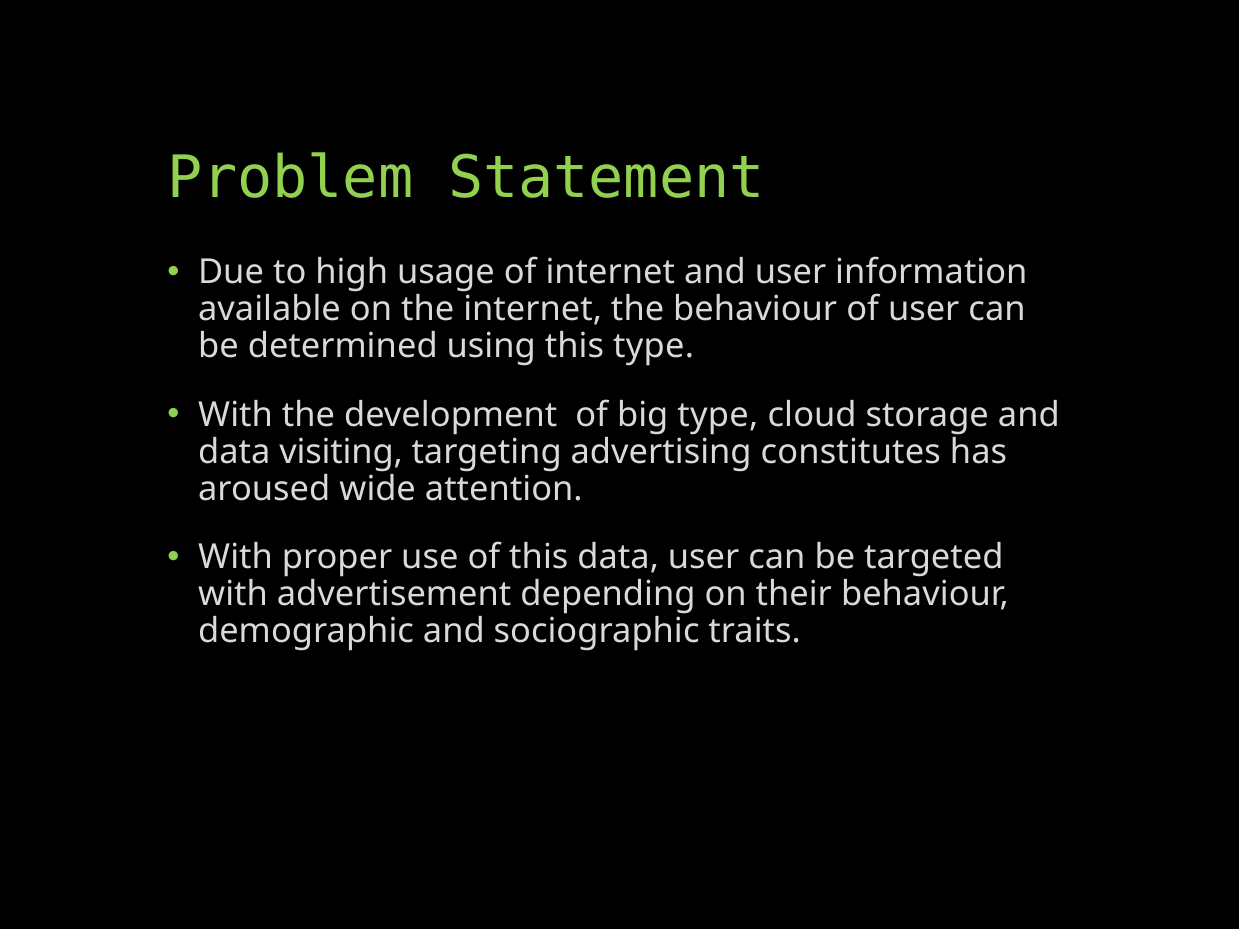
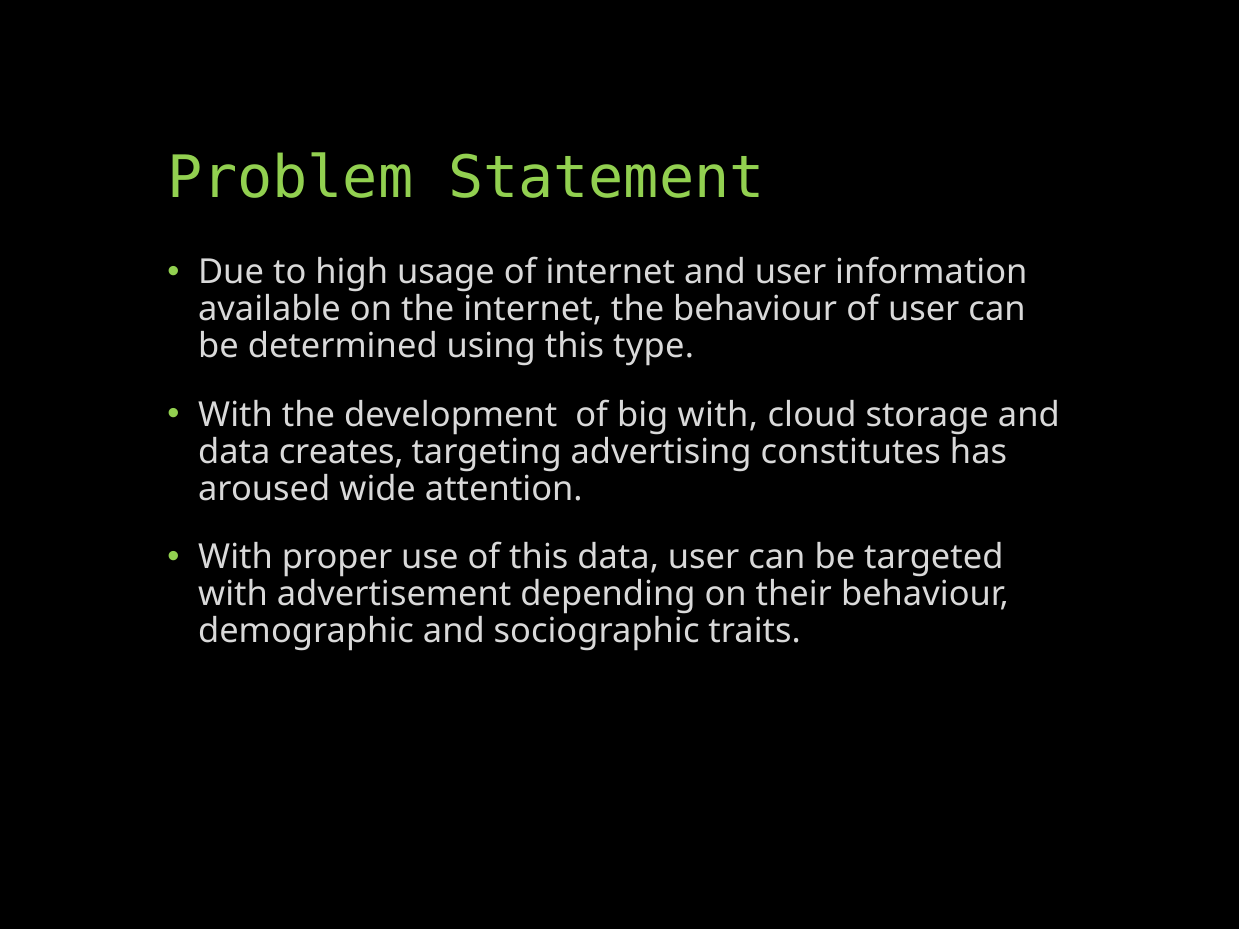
big type: type -> with (718, 415)
visiting: visiting -> creates (341, 452)
